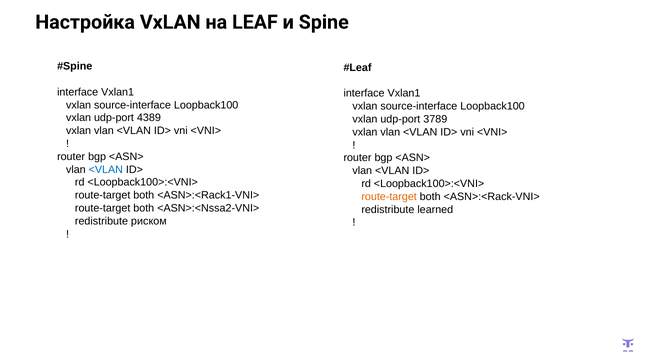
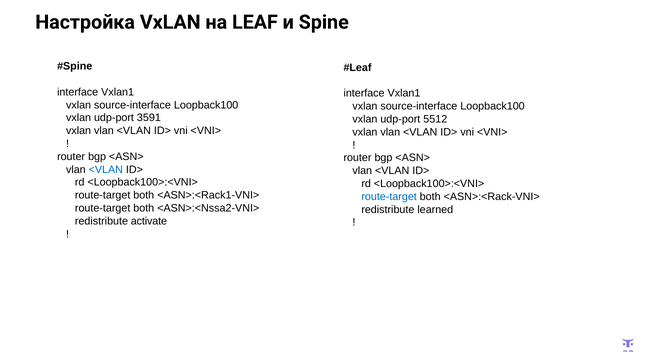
4389: 4389 -> 3591 (149, 118)
3789: 3789 -> 5512 (435, 119)
route-target colour: orange -> blue (389, 197)
риском: риском -> activate (149, 221)
